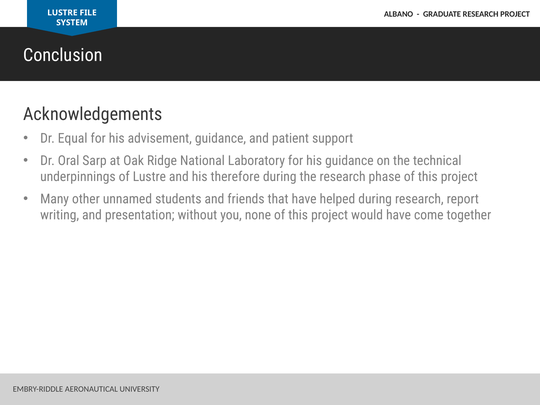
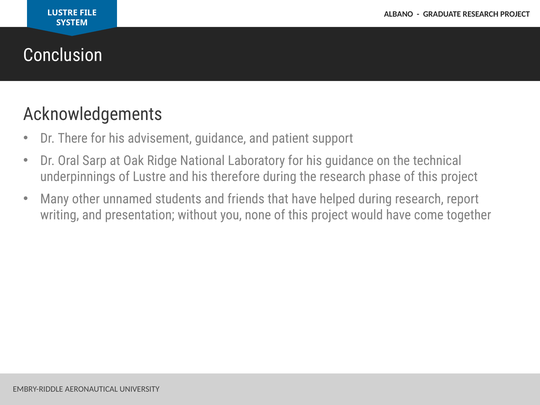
Equal: Equal -> There (73, 138)
